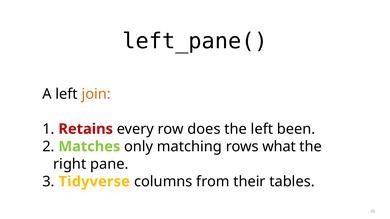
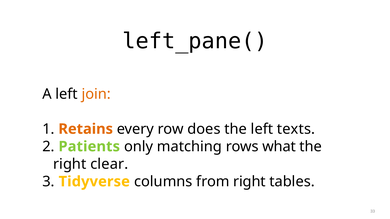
Retains colour: red -> orange (86, 129)
been: been -> texts (296, 129)
Matches: Matches -> Patients (89, 147)
pane: pane -> clear (109, 164)
from their: their -> right (249, 182)
